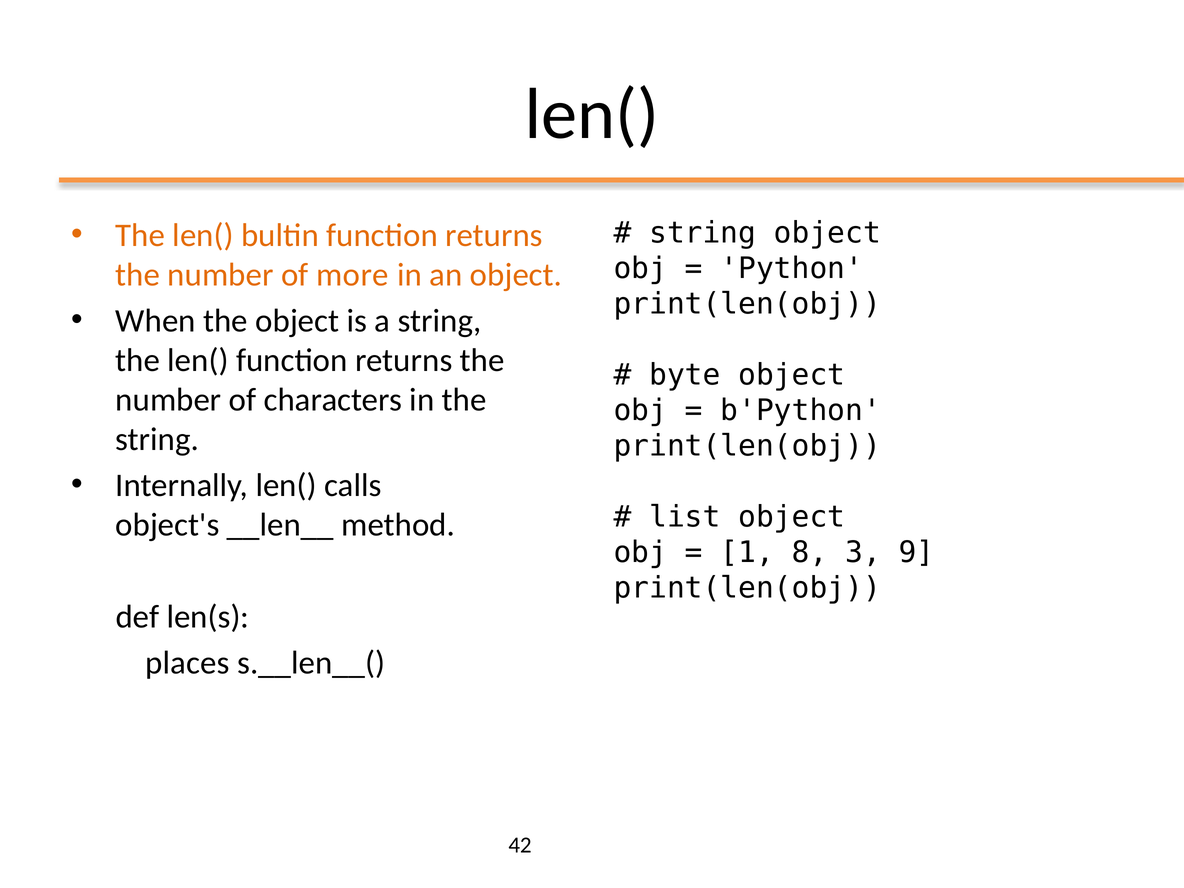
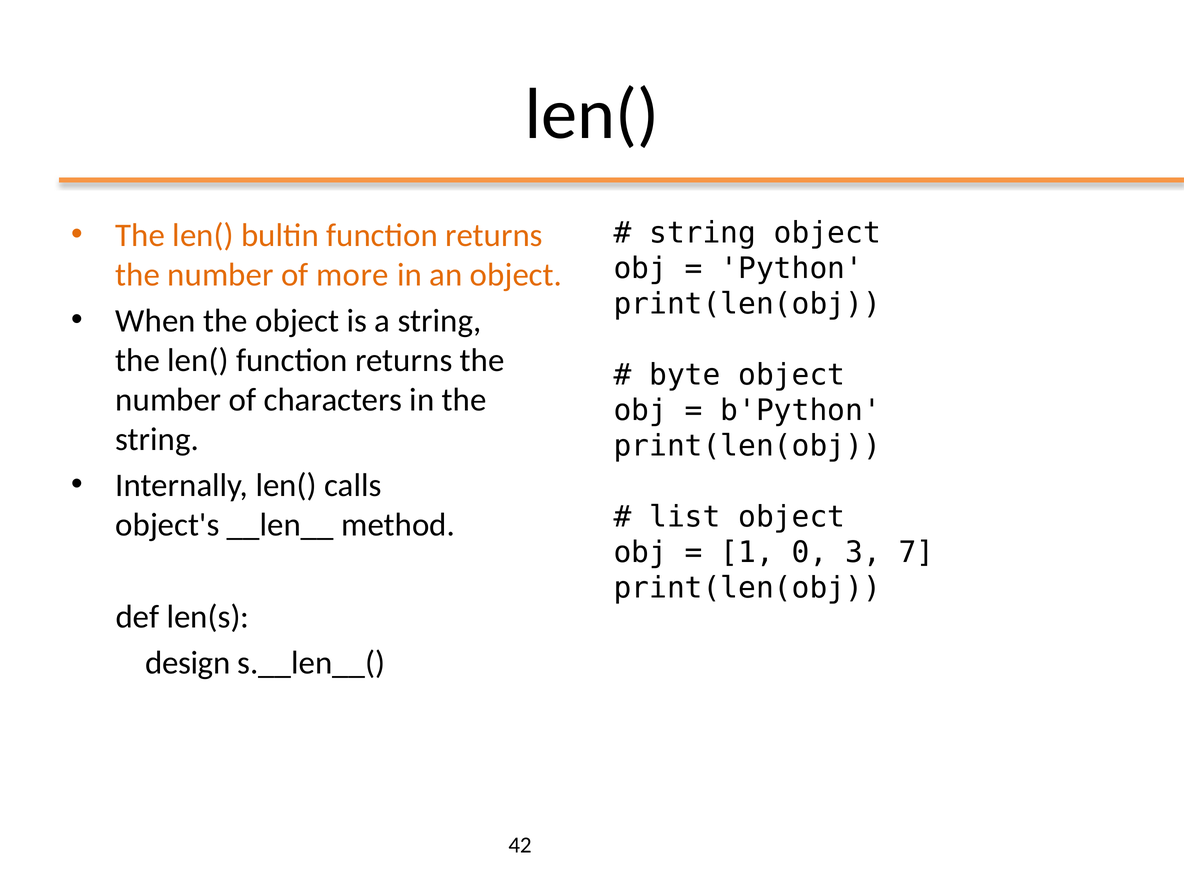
8: 8 -> 0 (810, 553)
9: 9 -> 7 (916, 553)
places: places -> design (188, 663)
